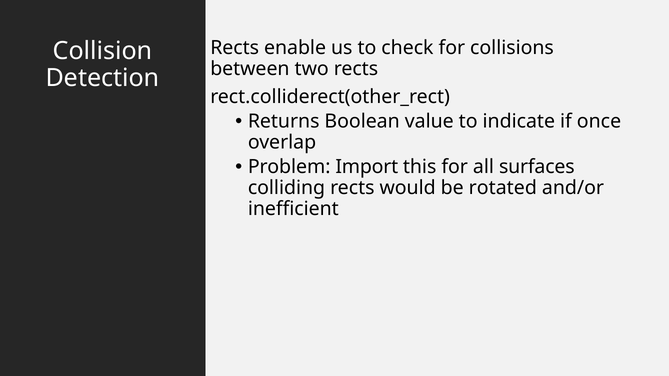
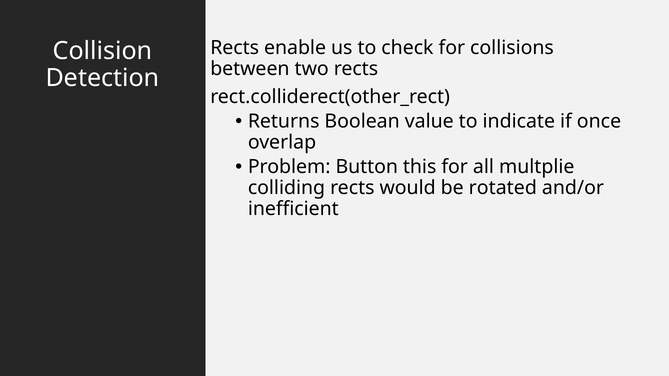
Import: Import -> Button (367, 167)
surfaces: surfaces -> multplie (537, 167)
